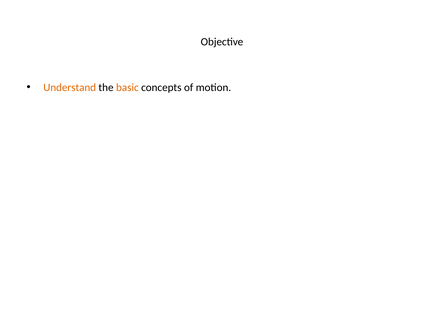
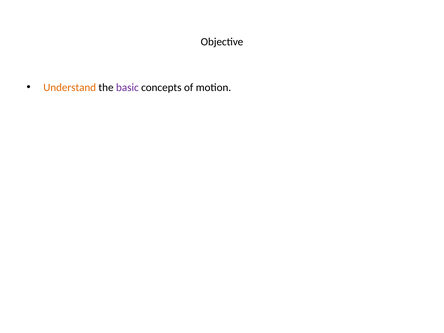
basic colour: orange -> purple (127, 87)
